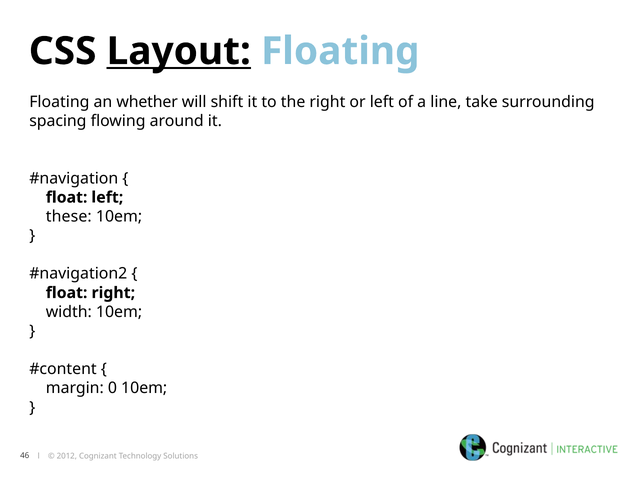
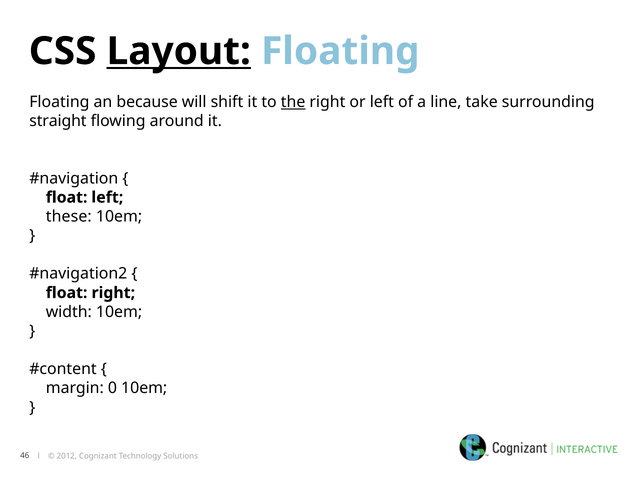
whether: whether -> because (147, 102)
the underline: none -> present (293, 102)
spacing: spacing -> straight (58, 121)
